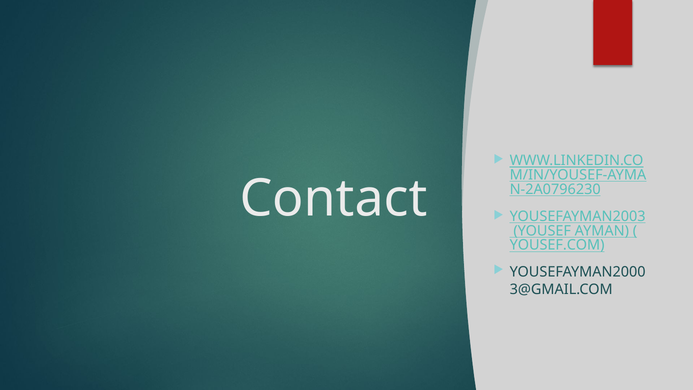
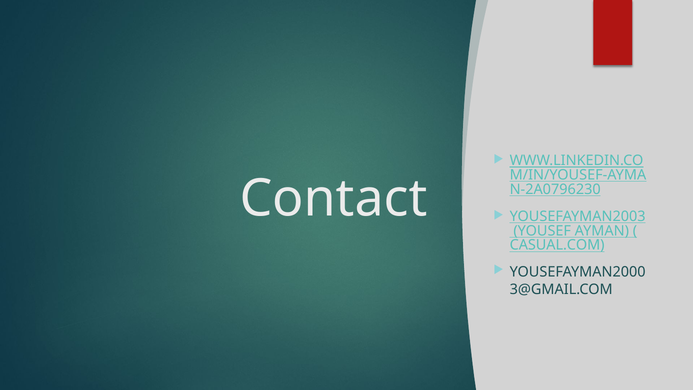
YOUSEF.COM: YOUSEF.COM -> CASUAL.COM (557, 245)
